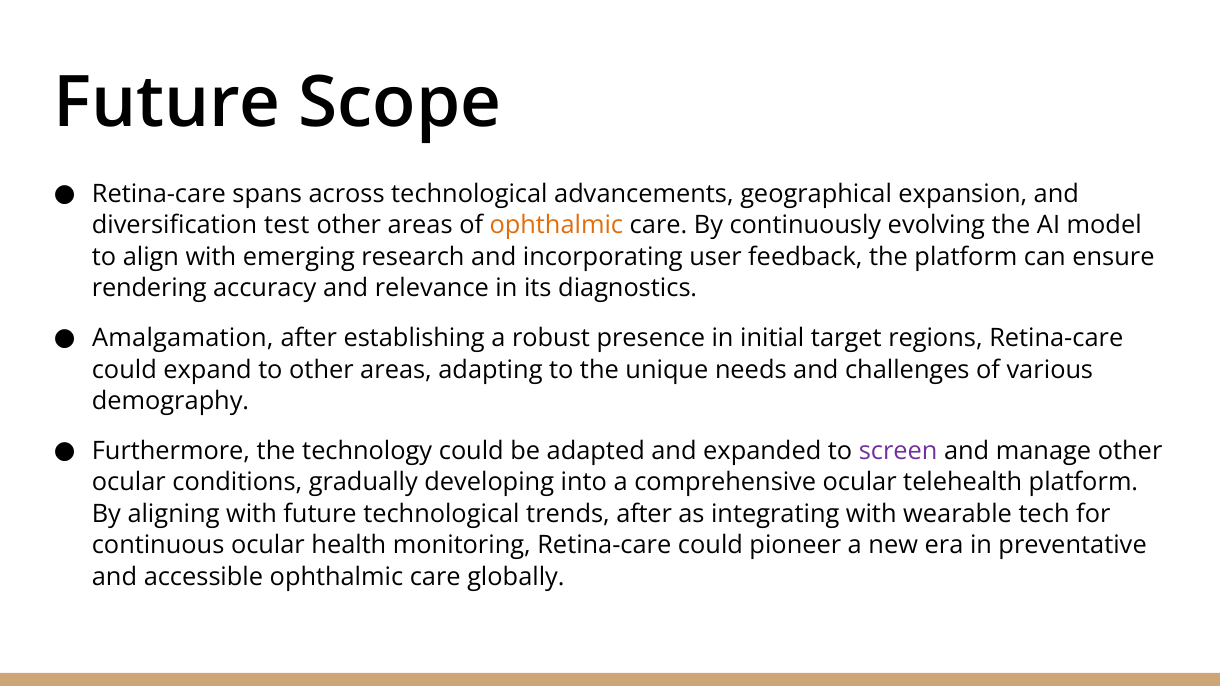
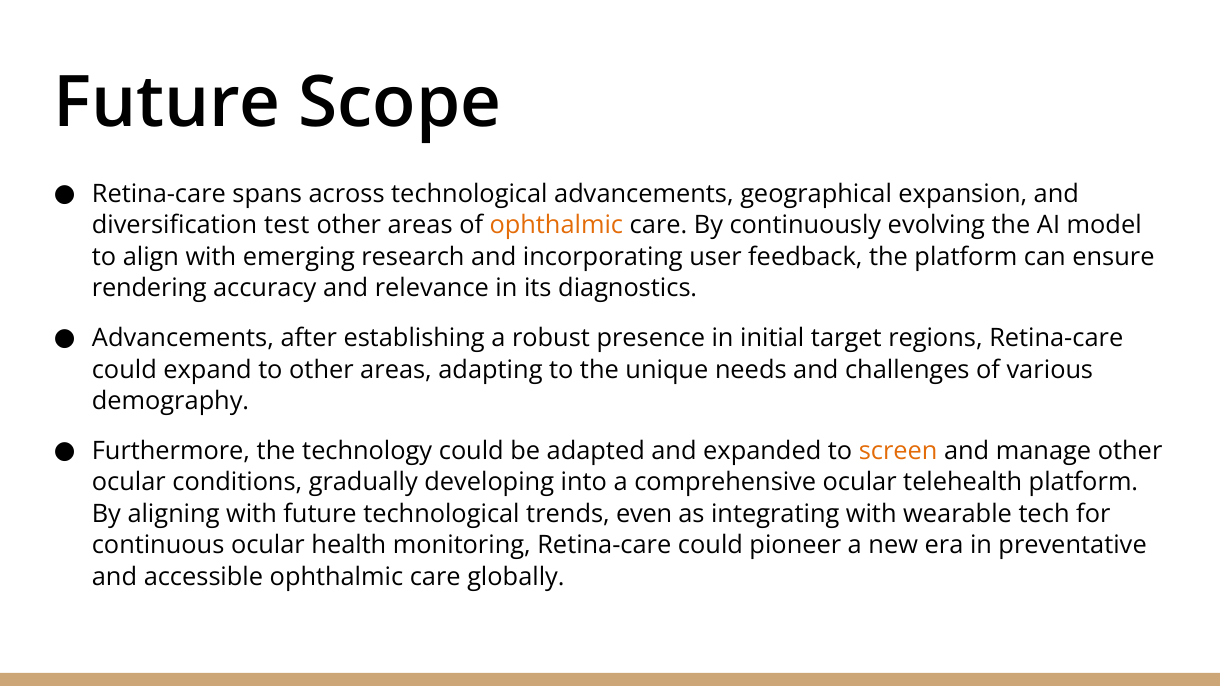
Amalgamation: Amalgamation -> Advancements (183, 338)
screen colour: purple -> orange (898, 451)
trends after: after -> even (644, 514)
